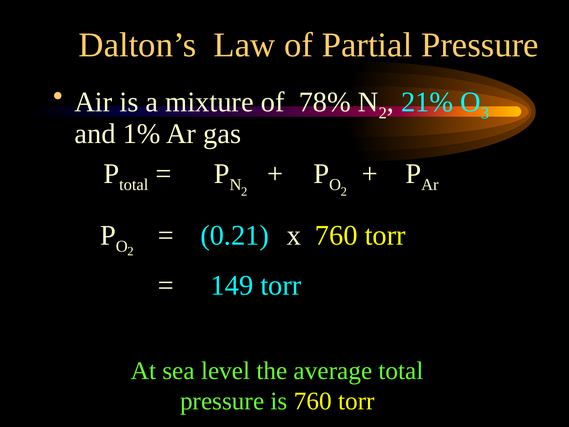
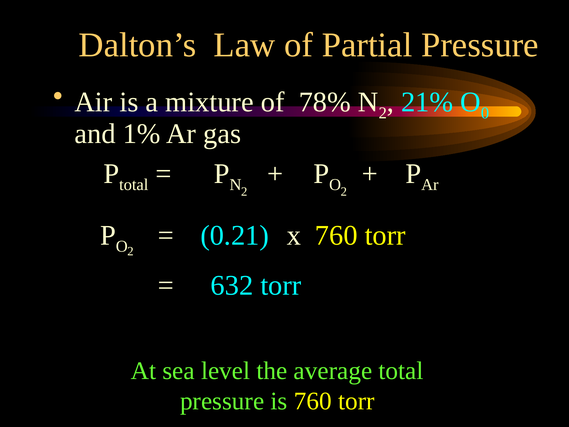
3: 3 -> 0 (485, 113)
149: 149 -> 632 (232, 285)
